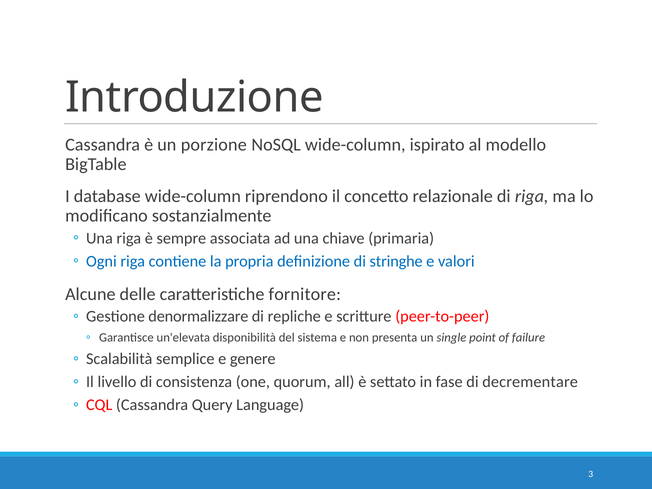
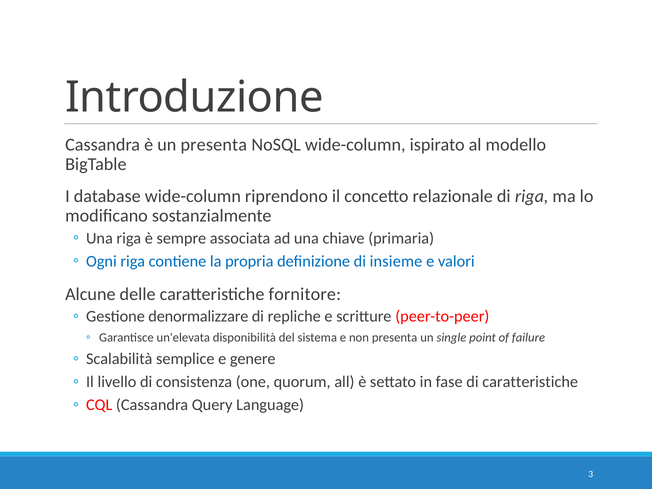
un porzione: porzione -> presenta (214, 145)
stringhe: stringhe -> insieme (396, 261)
di decrementare: decrementare -> caratteristiche (530, 382)
